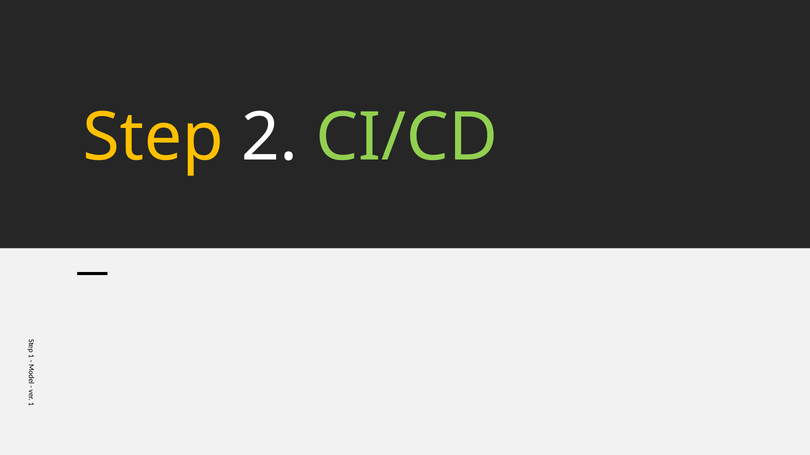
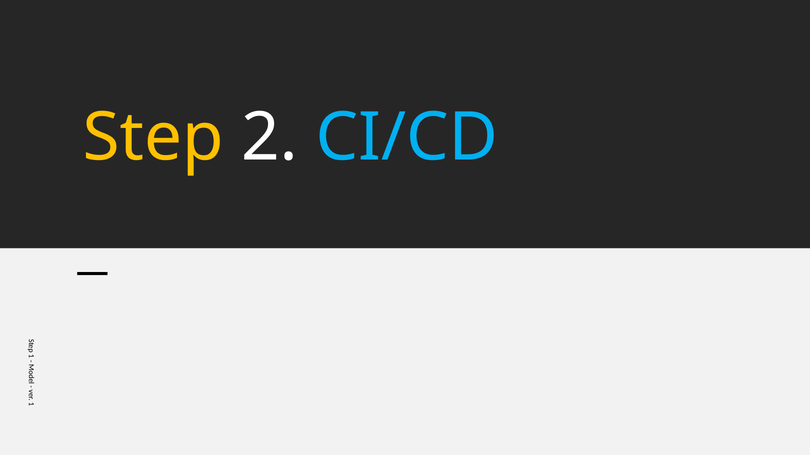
CI/CD colour: light green -> light blue (407, 137)
